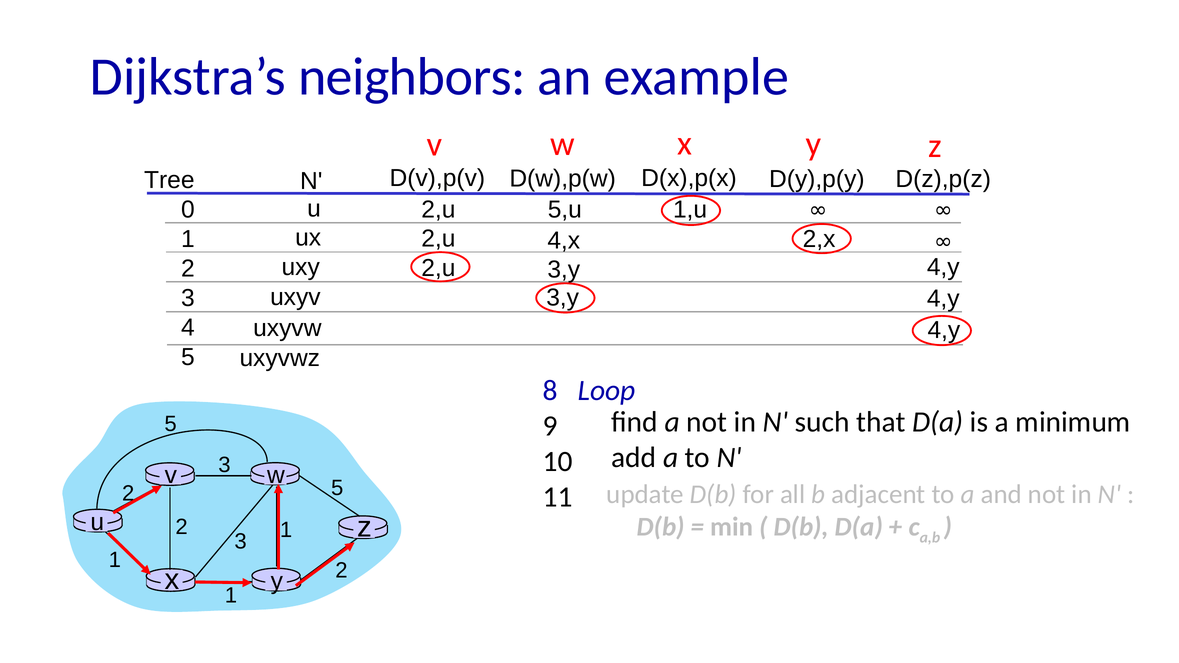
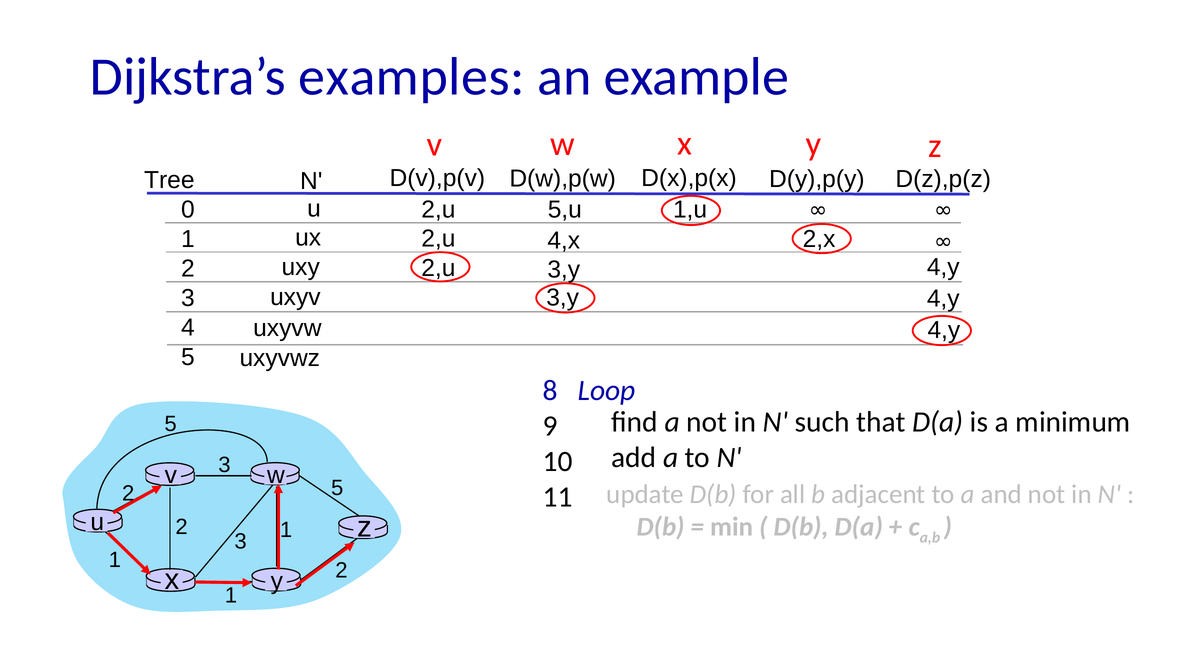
neighbors: neighbors -> examples (411, 77)
